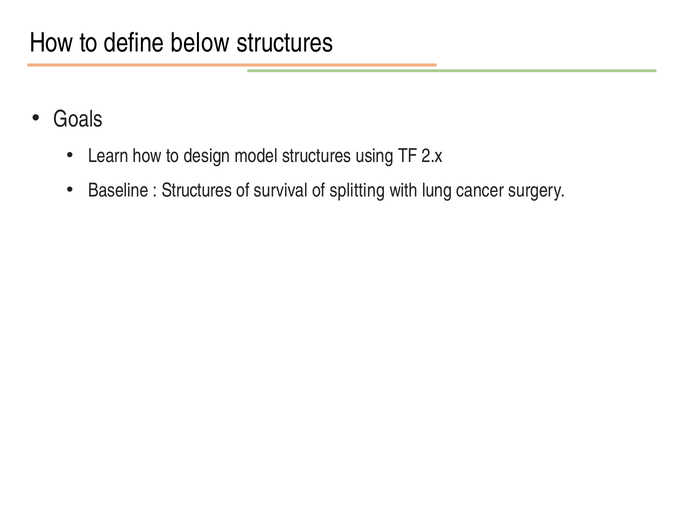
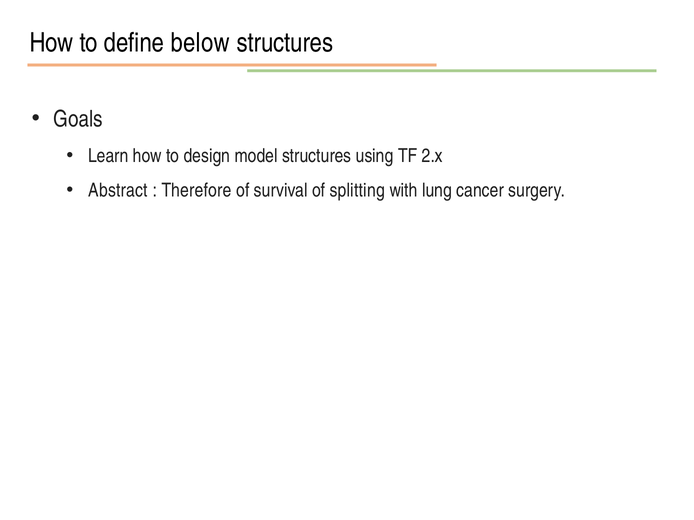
Baseline: Baseline -> Abstract (118, 191)
Structures: Structures -> Therefore (197, 191)
